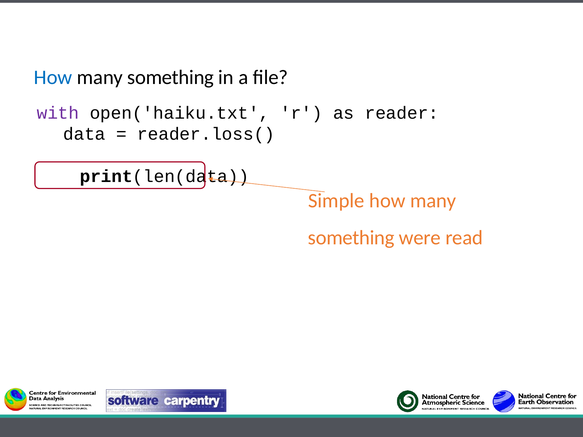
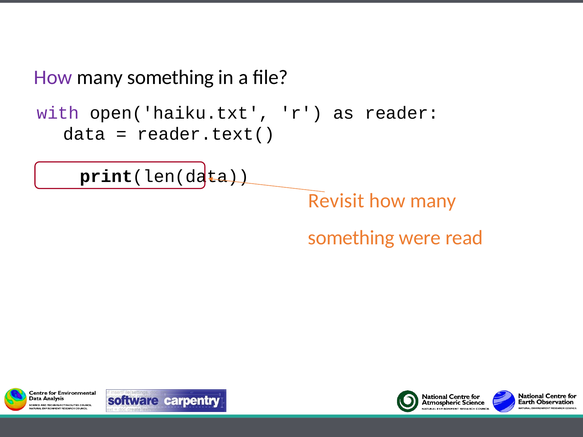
How colour: blue -> purple (53, 77)
reader.loss(: reader.loss( -> reader.text( (206, 134)
Simple: Simple -> Revisit (336, 201)
